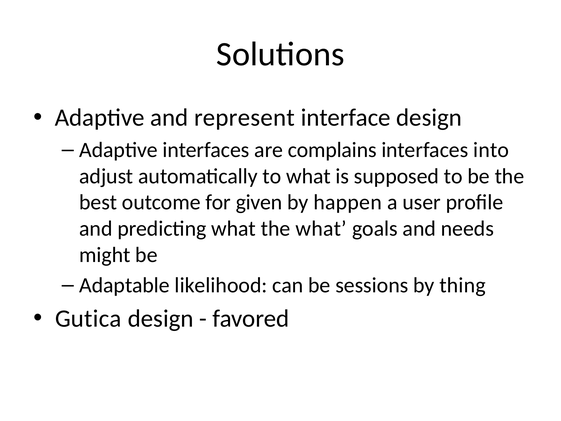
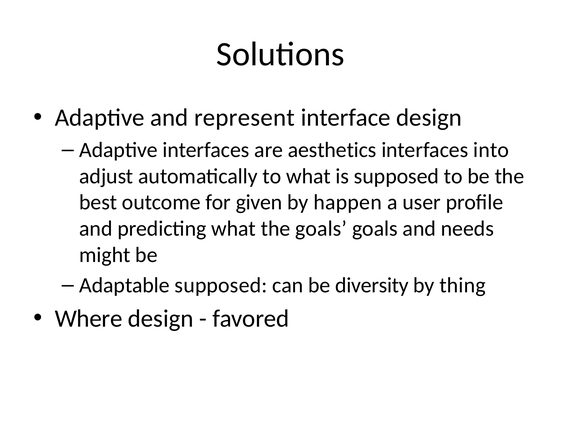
complains: complains -> aesthetics (332, 150)
the what: what -> goals (321, 228)
Adaptable likelihood: likelihood -> supposed (221, 285)
sessions: sessions -> diversity (372, 285)
Gutica: Gutica -> Where (89, 319)
